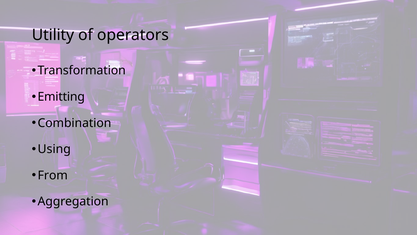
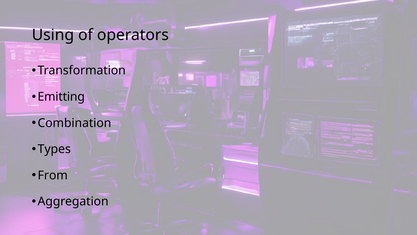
Utility: Utility -> Using (53, 35)
Using: Using -> Types (54, 149)
